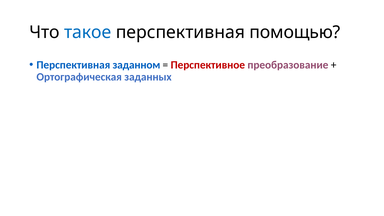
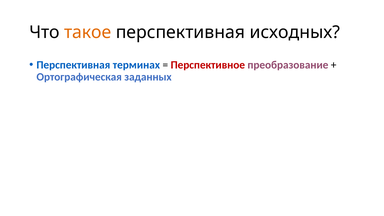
такое colour: blue -> orange (88, 32)
помощью: помощью -> исходных (295, 32)
заданном: заданном -> терминах (136, 65)
